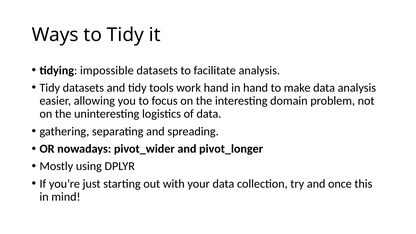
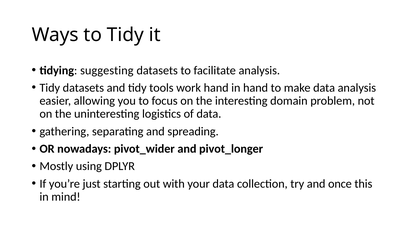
impossible: impossible -> suggesting (107, 70)
